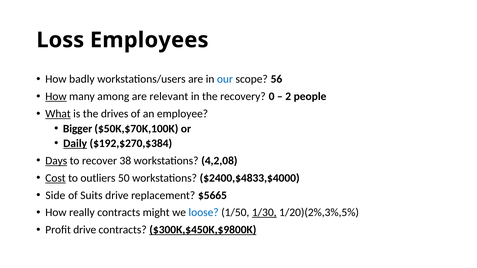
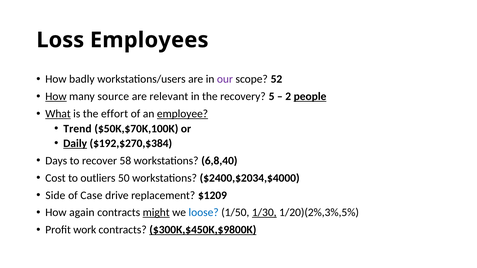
our colour: blue -> purple (225, 79)
56: 56 -> 52 (276, 79)
among: among -> source (113, 97)
0: 0 -> 5 (272, 97)
people underline: none -> present (310, 97)
drives: drives -> effort (115, 114)
employee underline: none -> present (182, 114)
Bigger: Bigger -> Trend (77, 129)
Days underline: present -> none (56, 161)
38: 38 -> 58 (125, 161)
4,2,08: 4,2,08 -> 6,8,40 (219, 161)
Cost underline: present -> none (55, 178)
$2400,$4833,$4000: $2400,$4833,$4000 -> $2400,$2034,$4000 (250, 178)
Suits: Suits -> Case (91, 195)
$5665: $5665 -> $1209 (212, 195)
really: really -> again (82, 213)
might underline: none -> present (156, 213)
Profit drive: drive -> work (85, 230)
